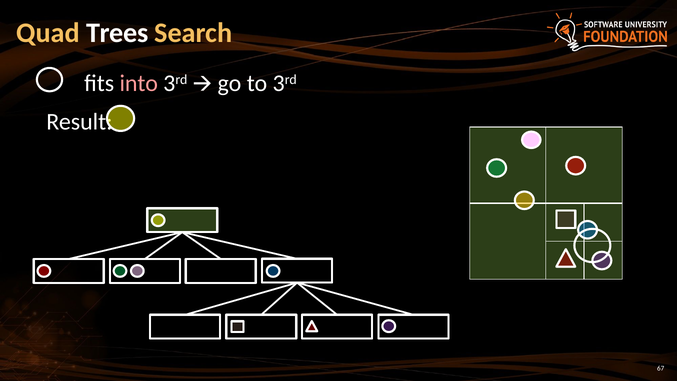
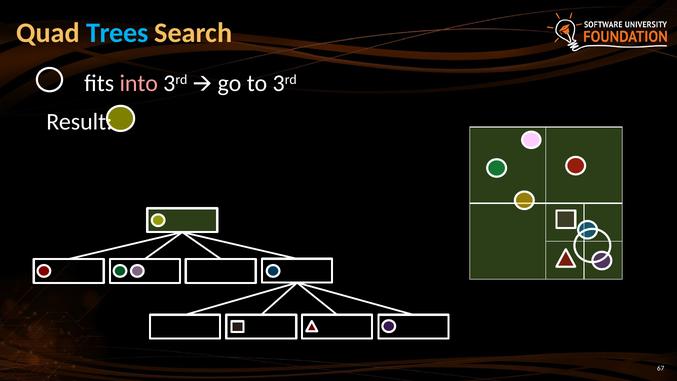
Trees colour: white -> light blue (117, 33)
